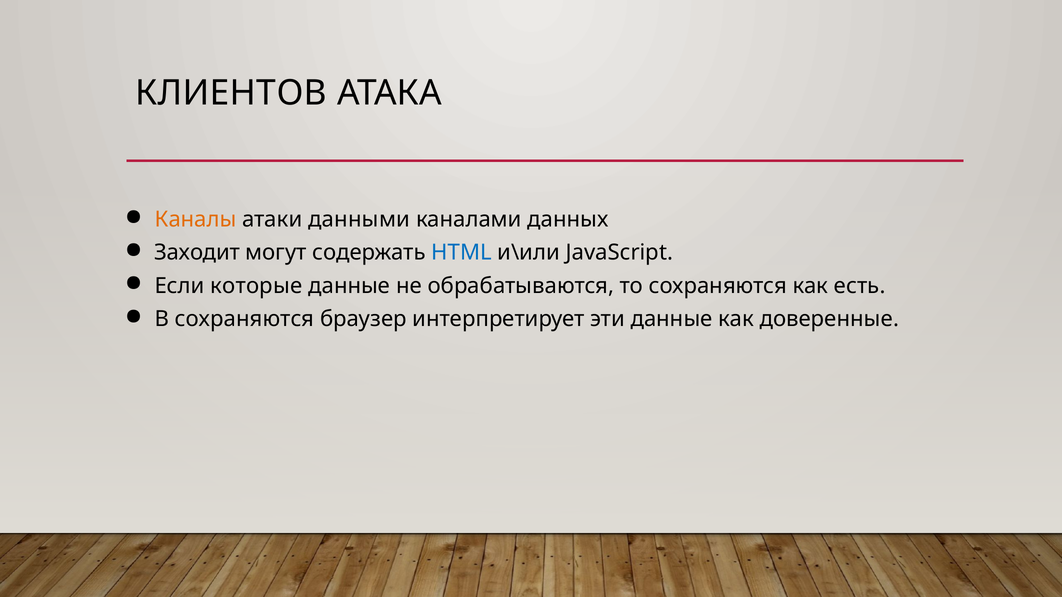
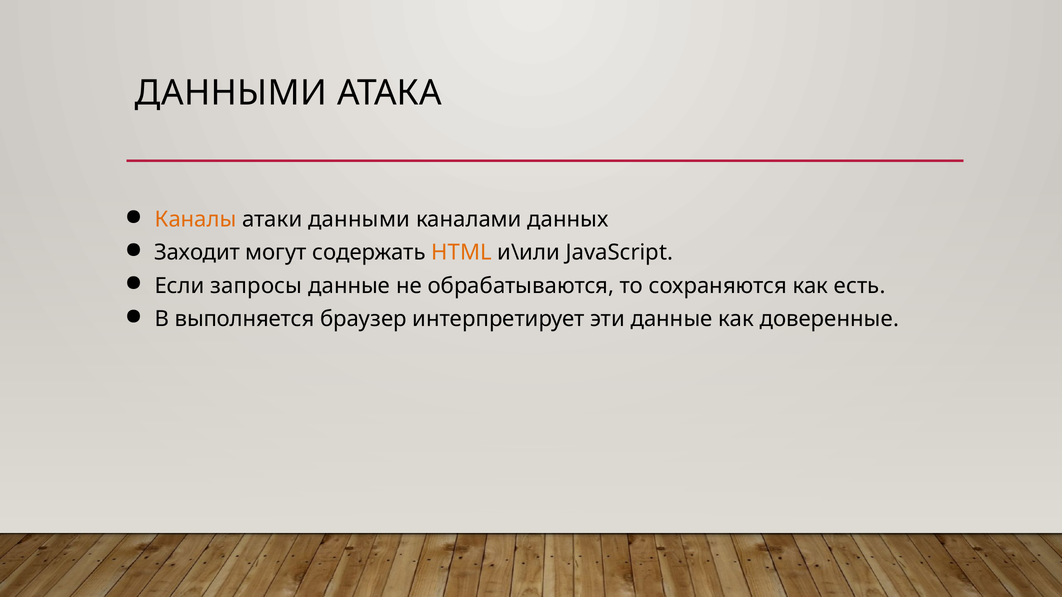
КЛИЕНТОВ: КЛИЕНТОВ -> ДАННЫМИ (231, 93)
HTML colour: blue -> orange (462, 253)
которые: которые -> запросы (256, 286)
В сохраняются: сохраняются -> выполняется (245, 319)
